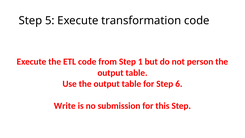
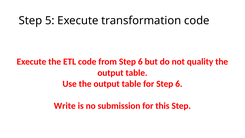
from Step 1: 1 -> 6 (140, 62)
person: person -> quality (200, 62)
